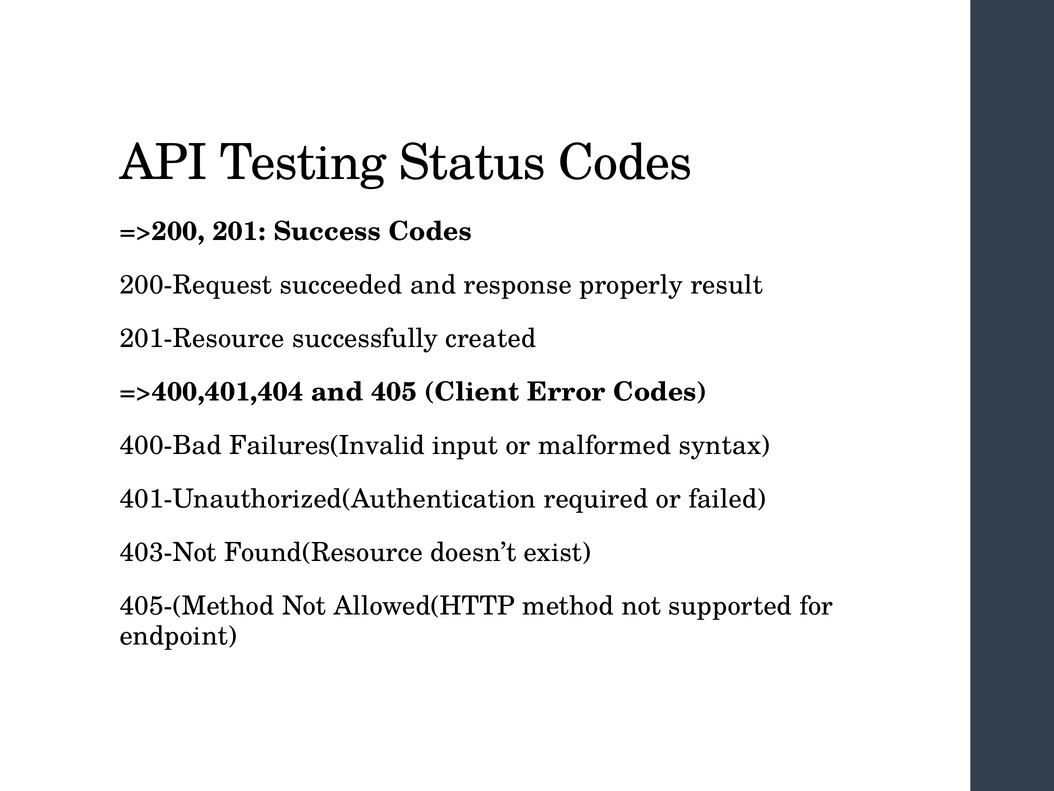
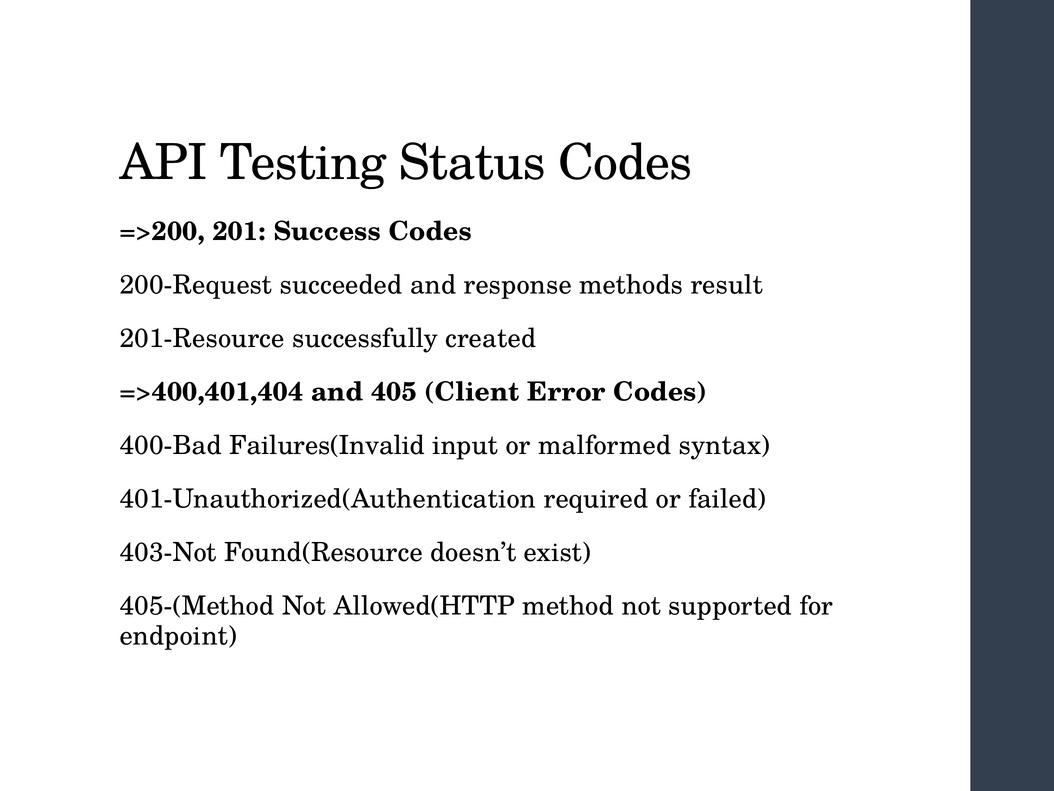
properly: properly -> methods (631, 285)
